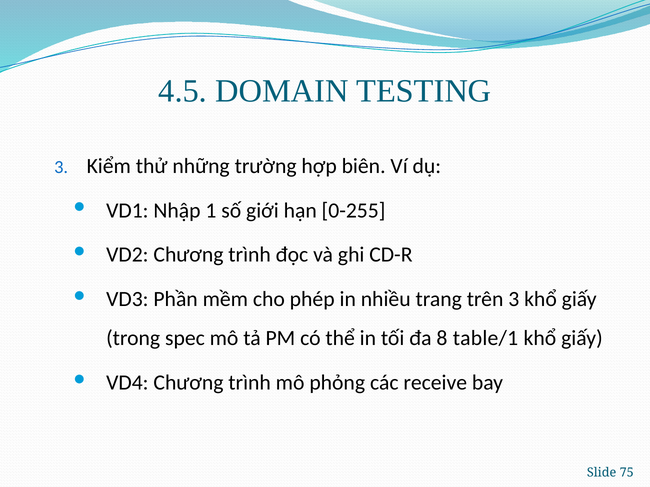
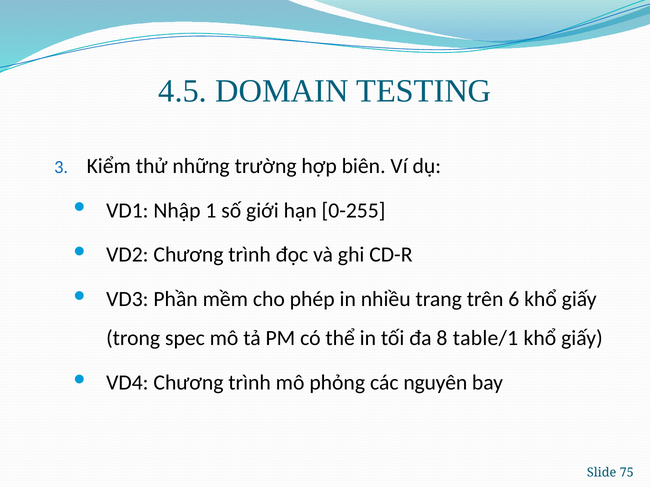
trên 3: 3 -> 6 (514, 299)
receive: receive -> nguyên (435, 383)
